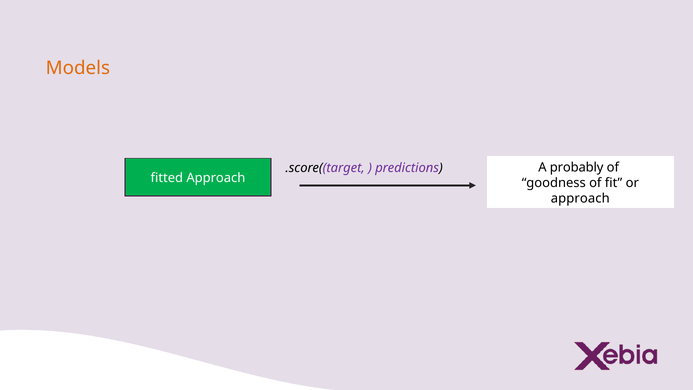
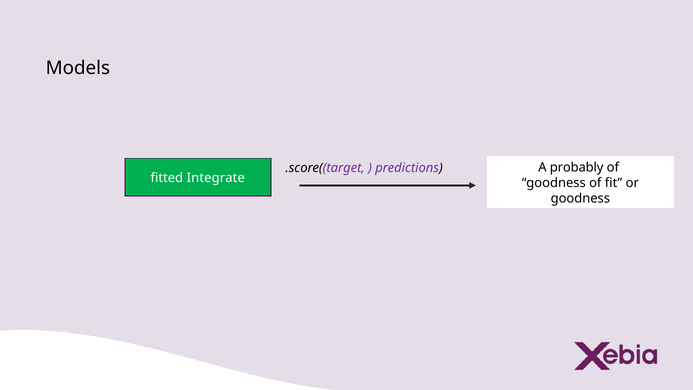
Models colour: orange -> black (78, 68)
fitted Approach: Approach -> Integrate (216, 178)
approach: approach -> goodness (580, 198)
